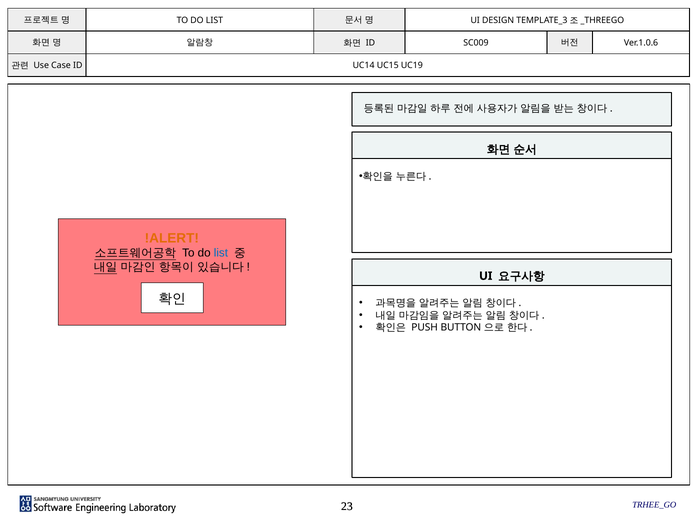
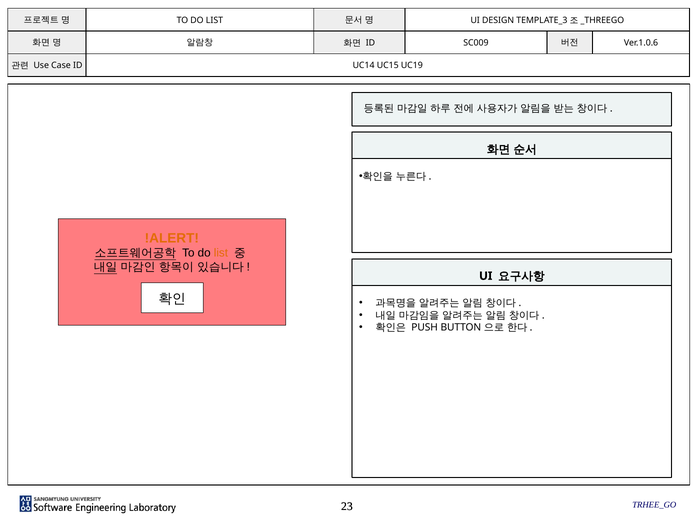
list colour: blue -> orange (221, 253)
